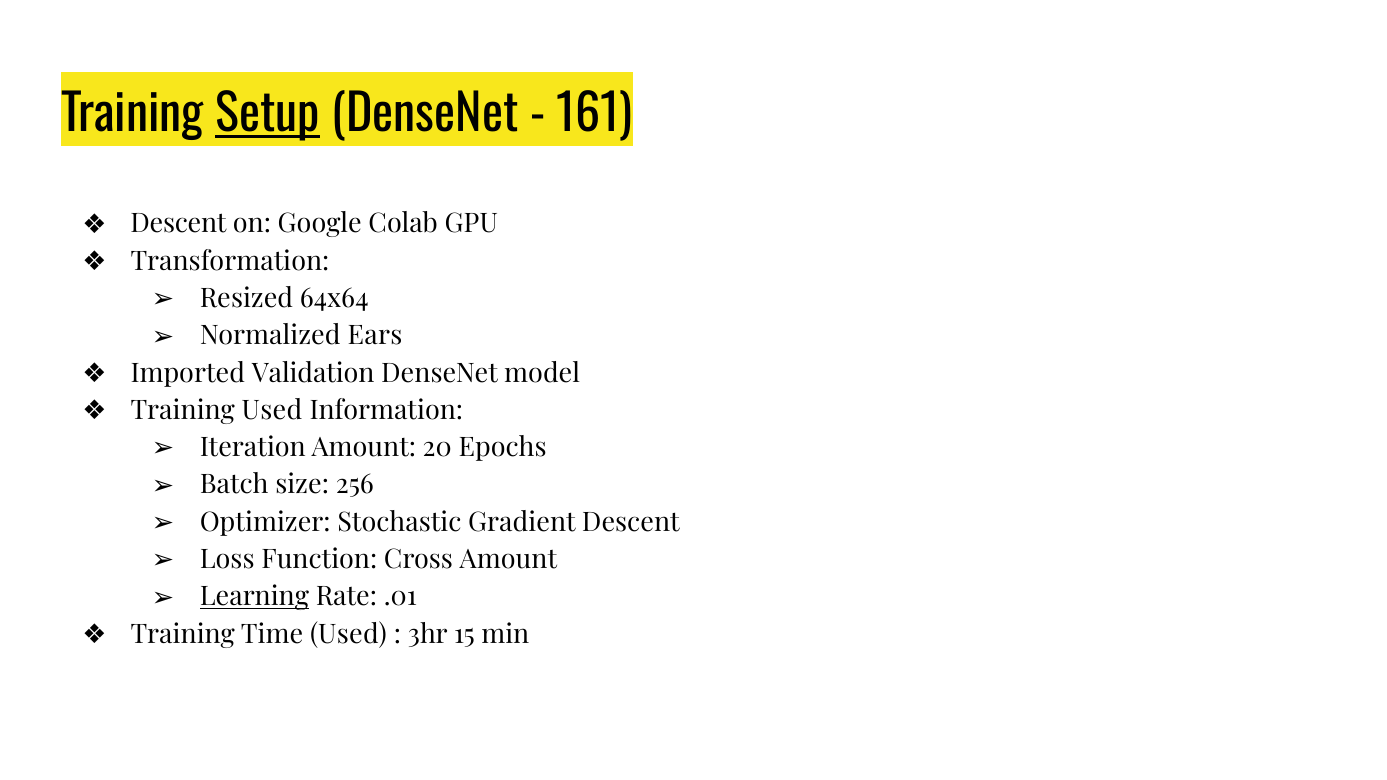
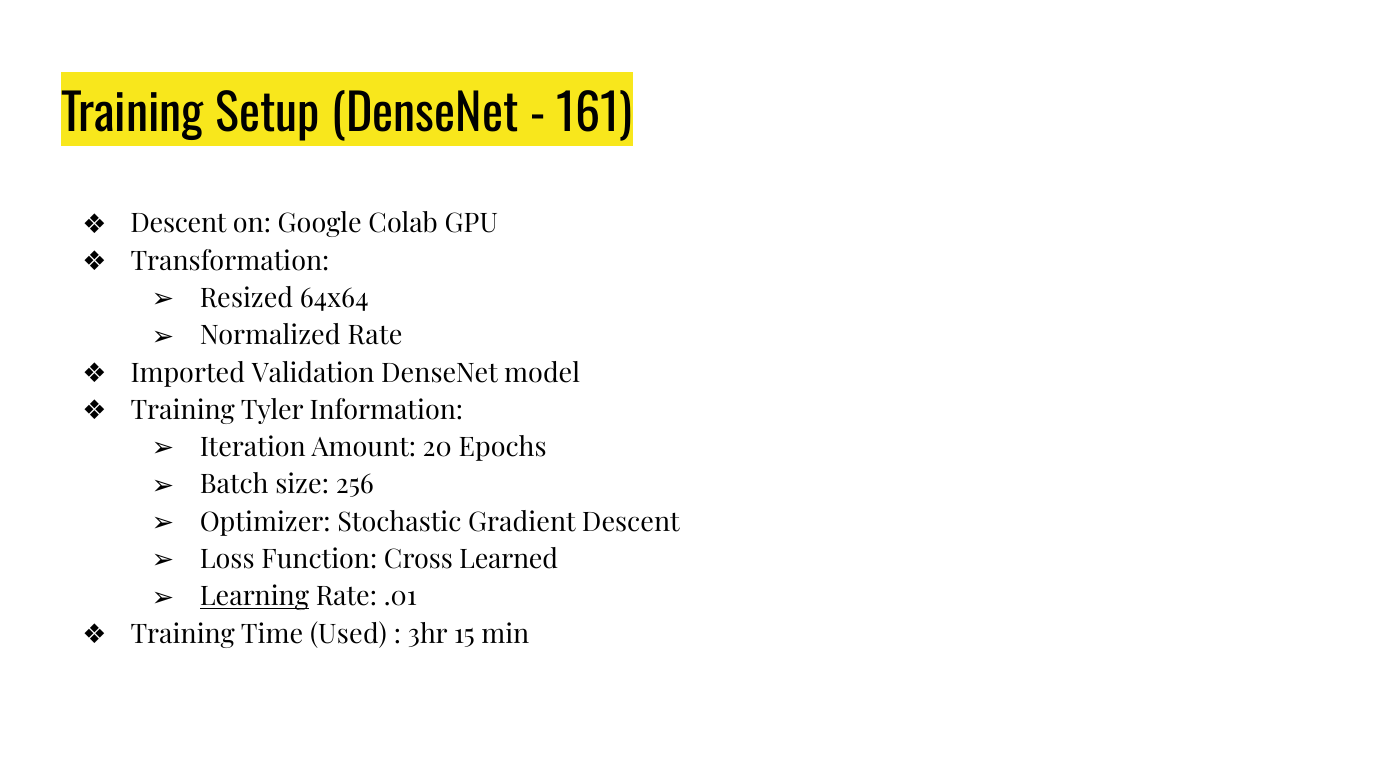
Setup underline: present -> none (268, 115)
Normalized Ears: Ears -> Rate (375, 336)
Training Used: Used -> Tyler (272, 411)
Cross Amount: Amount -> Learned (509, 560)
